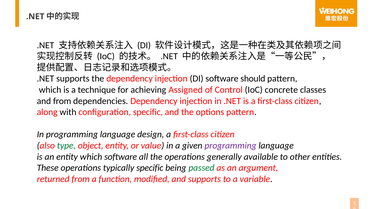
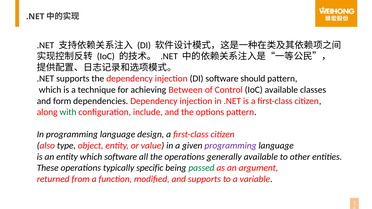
Assigned: Assigned -> Between (186, 90)
IoC concrete: concrete -> available (281, 90)
and from: from -> form (62, 101)
with colour: black -> green (68, 112)
configuration specific: specific -> include (148, 112)
type colour: green -> black (66, 146)
